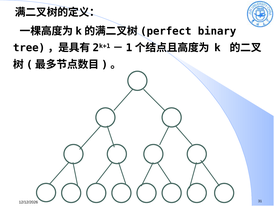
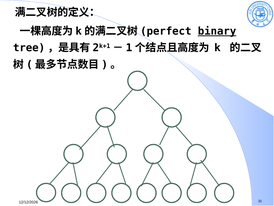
binary underline: none -> present (217, 31)
